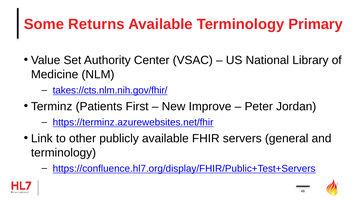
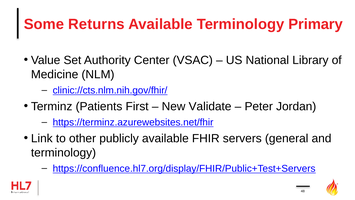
takes://cts.nlm.nih.gov/fhir/: takes://cts.nlm.nih.gov/fhir/ -> clinic://cts.nlm.nih.gov/fhir/ (110, 90)
Improve: Improve -> Validate (210, 106)
